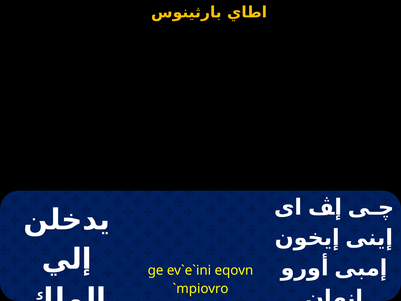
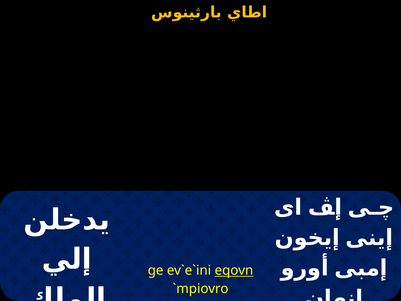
eqovn underline: none -> present (234, 270)
